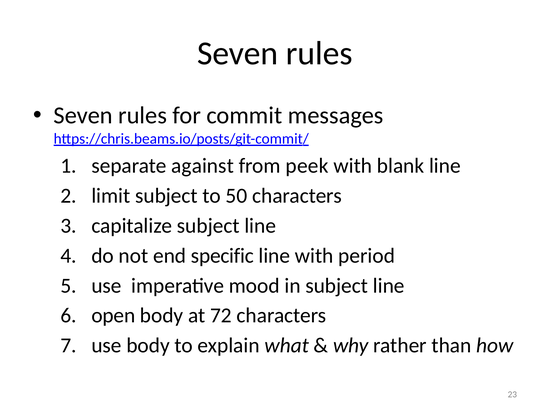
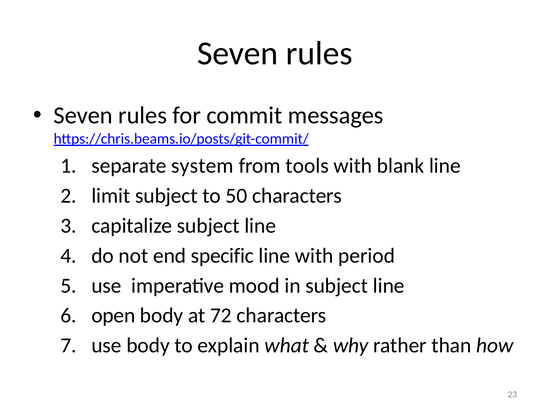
against: against -> system (202, 166)
peek: peek -> tools (307, 166)
